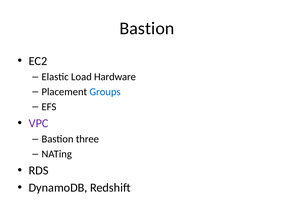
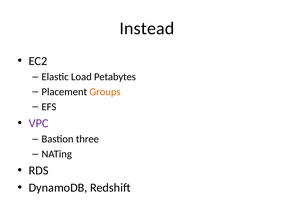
Bastion: Bastion -> Instead (147, 28)
Hardware: Hardware -> Petabytes (115, 77)
Groups colour: blue -> orange (105, 92)
